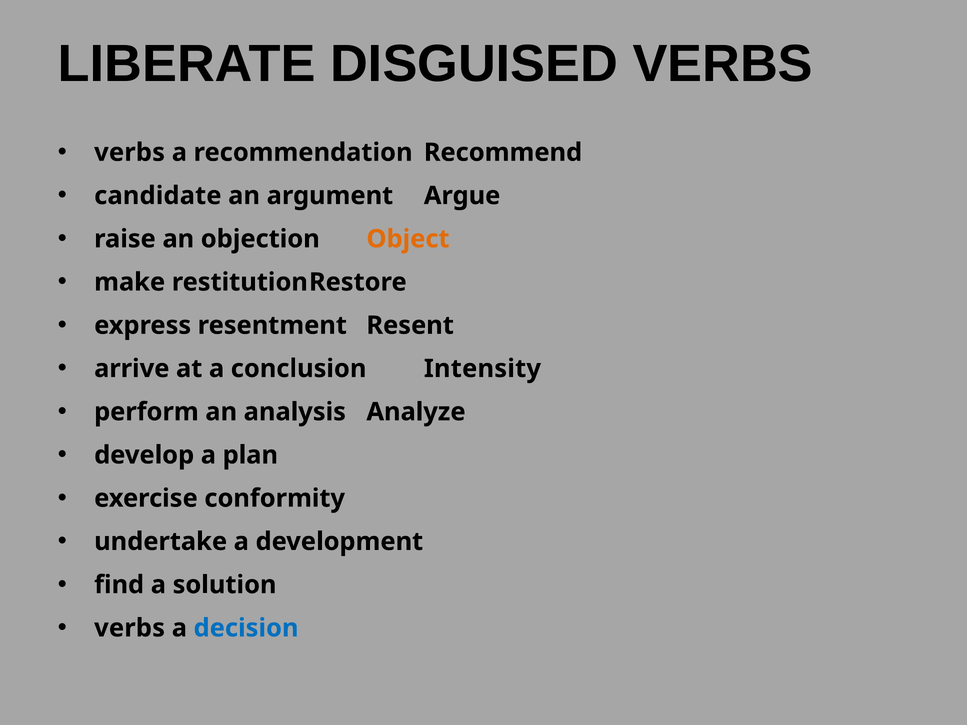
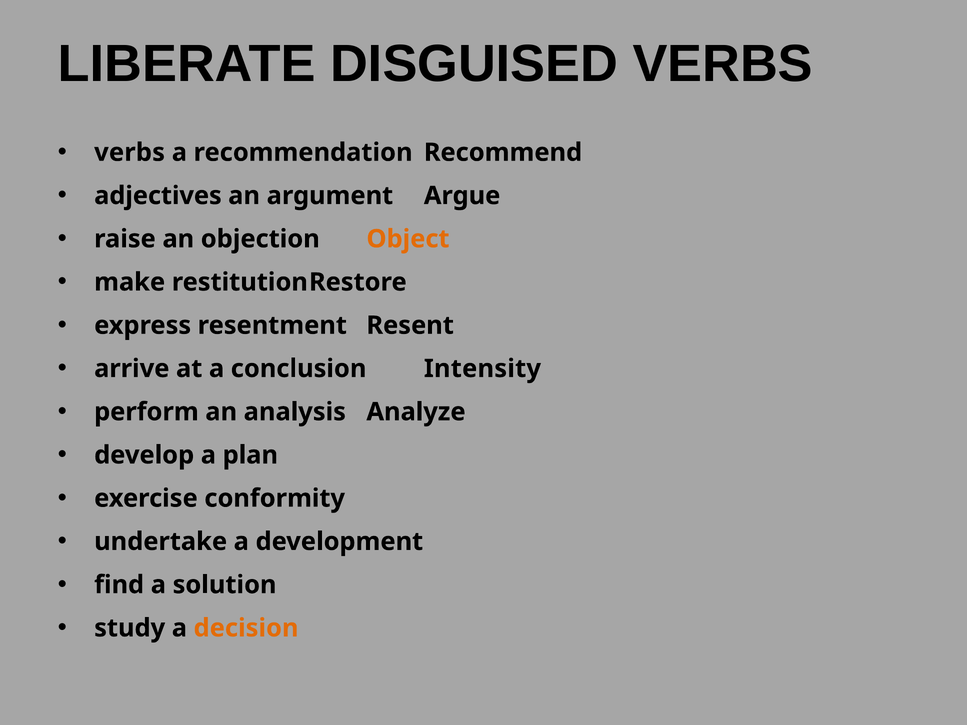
candidate: candidate -> adjectives (158, 196)
verbs: verbs -> study (130, 628)
decision colour: blue -> orange (246, 628)
